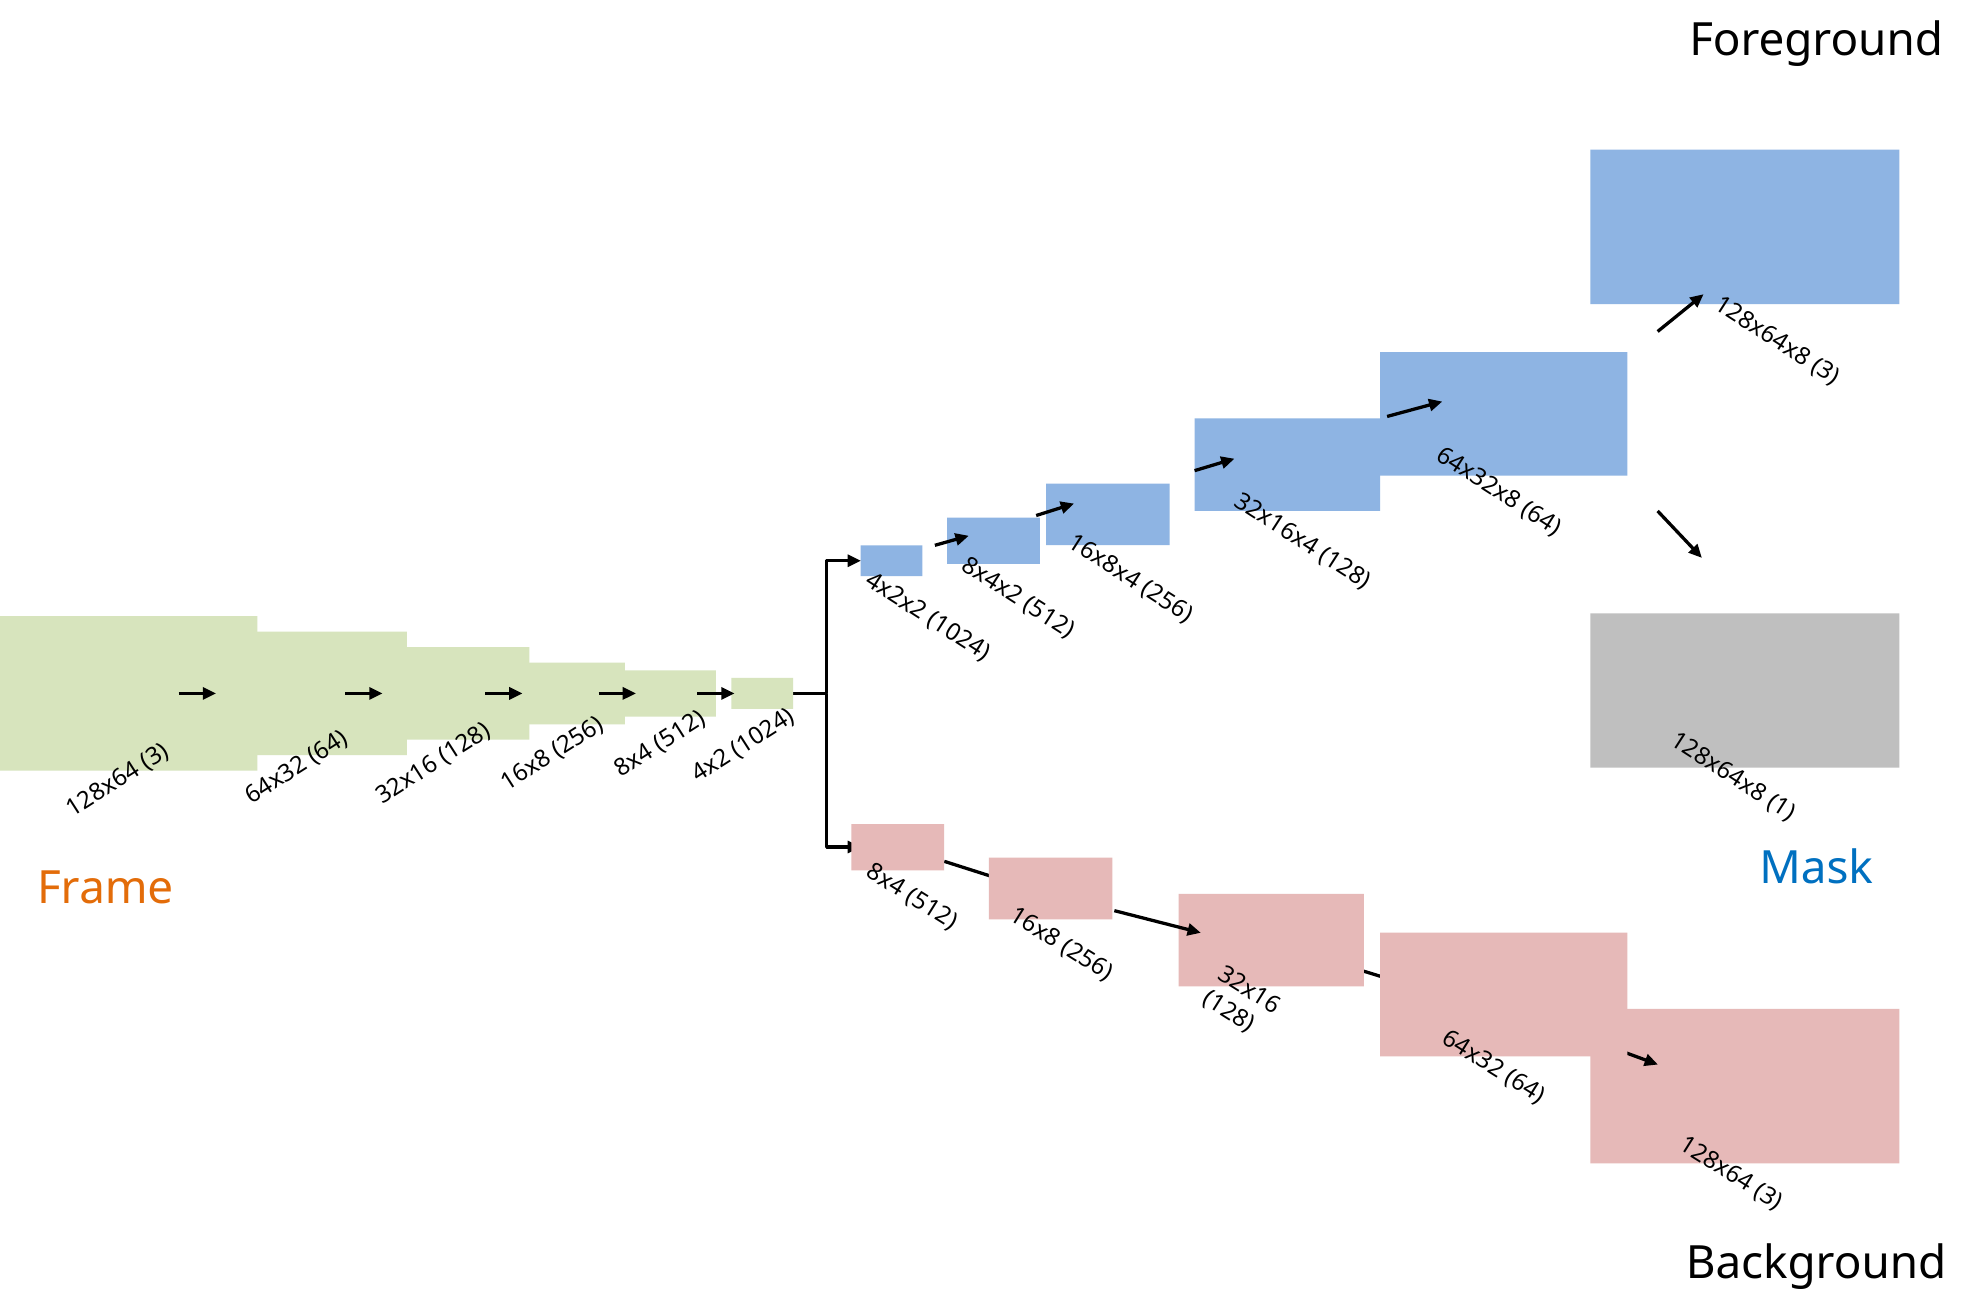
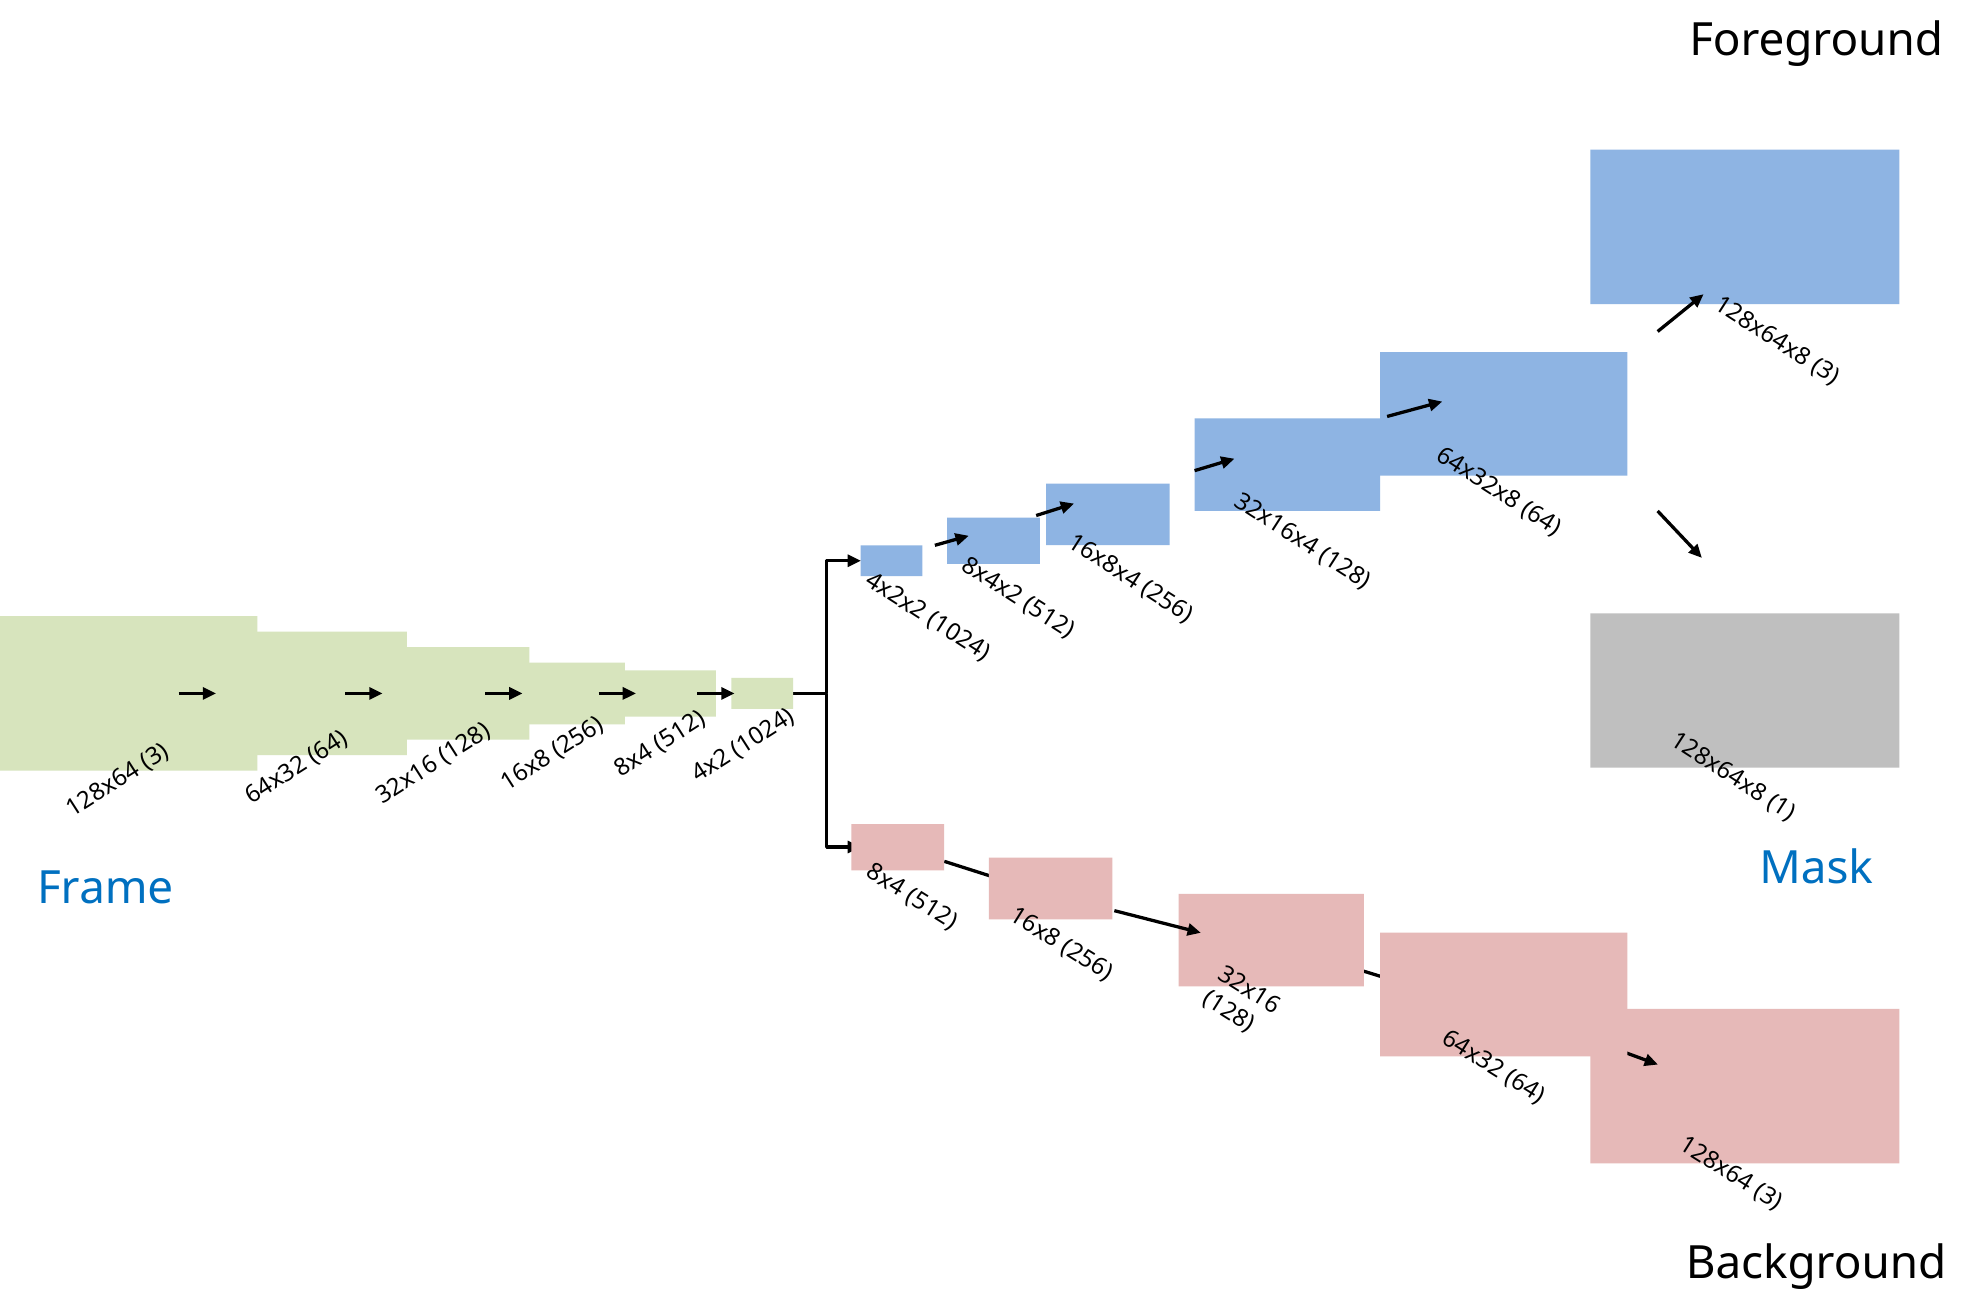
Frame colour: orange -> blue (105, 888)
